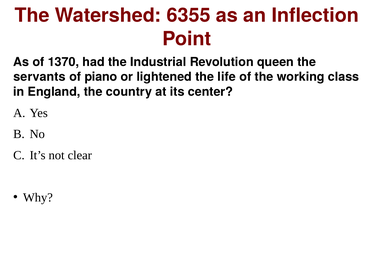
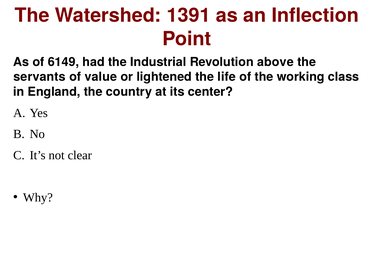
6355: 6355 -> 1391 (189, 15)
1370: 1370 -> 6149 (63, 62)
queen: queen -> above (275, 62)
piano: piano -> value (101, 77)
